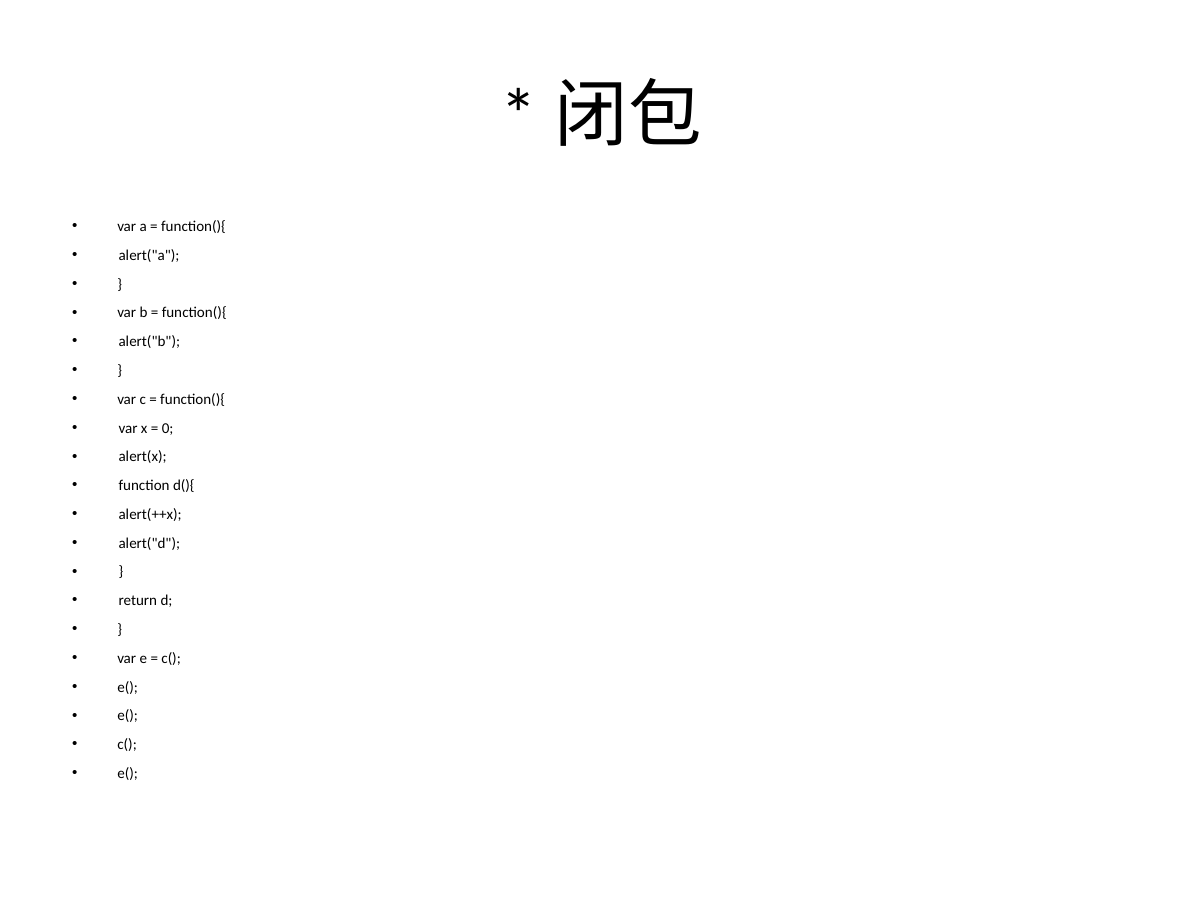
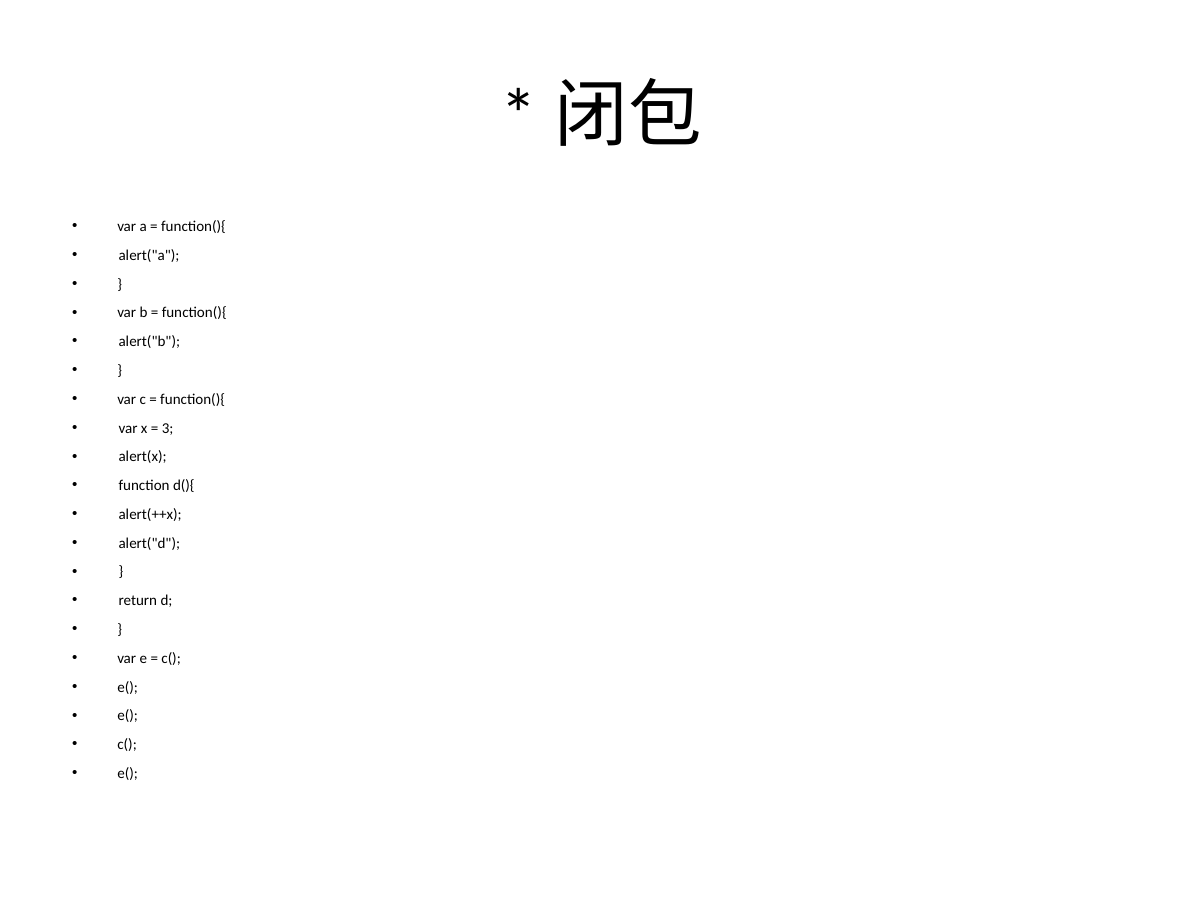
0: 0 -> 3 (168, 428)
